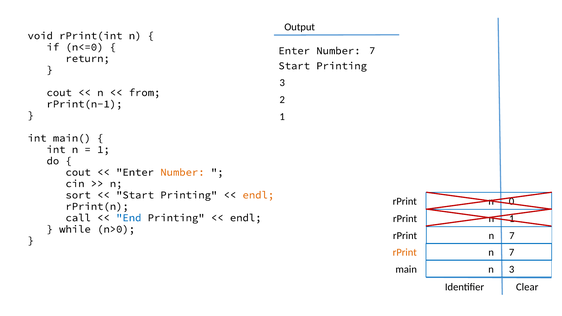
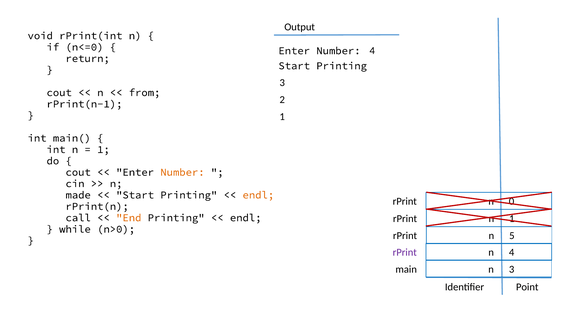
Number 7: 7 -> 4 (372, 51)
sort: sort -> made (78, 195)
End colour: blue -> orange (129, 218)
7: 7 -> 5 (512, 236)
rPrint colour: orange -> purple (405, 253)
7: 7 -> 4 (512, 253)
Clear: Clear -> Point (527, 287)
